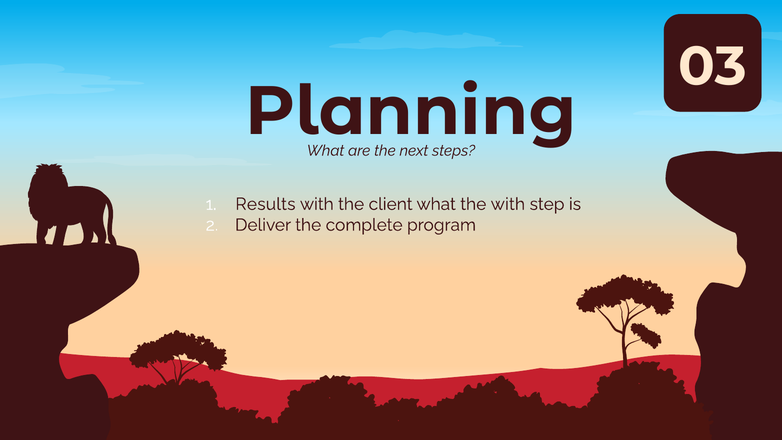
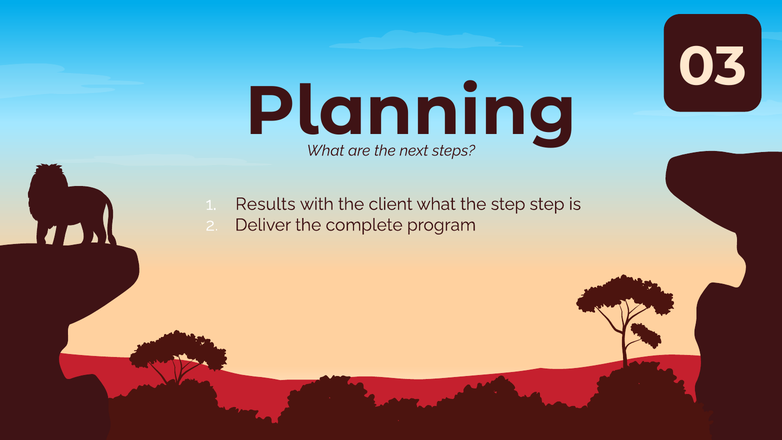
the with: with -> step (508, 204)
